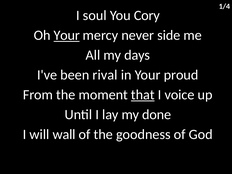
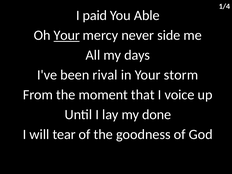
soul: soul -> paid (95, 15)
Cory: Cory -> Able (147, 15)
proud: proud -> storm (181, 75)
that underline: present -> none (143, 95)
wall: wall -> tear (64, 134)
